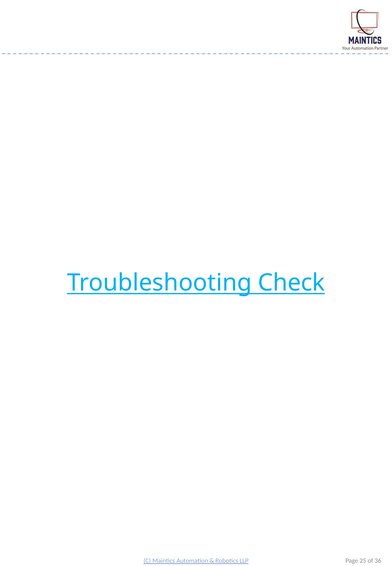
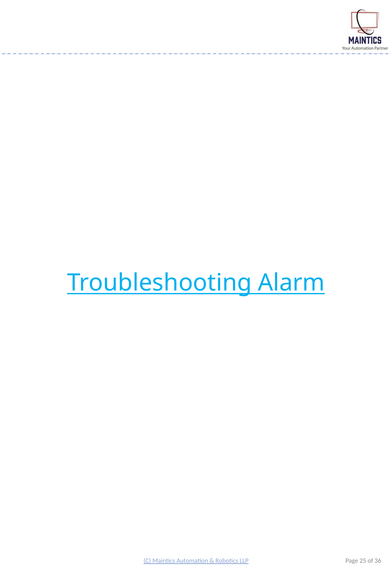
Check: Check -> Alarm (291, 283)
